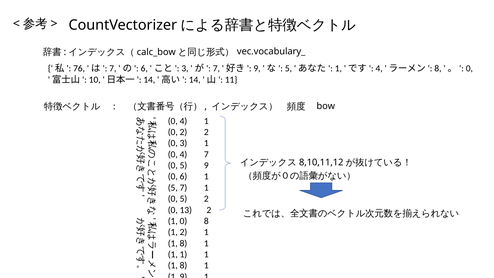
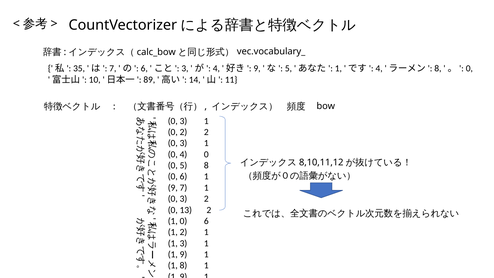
76: 76 -> 35 (79, 69)
7: 7 -> 4 (216, 69)
14: 14 -> 89 (149, 80)
4: 4 -> 3 (183, 121)
4 7: 7 -> 0 (206, 154)
5 9: 9 -> 8 (206, 165)
5: 5 -> 9 (173, 188)
5: 5 -> 3 (183, 199)
1 0 8: 8 -> 6 (206, 221)
8: 8 -> 3 (183, 243)
1: 1 -> 9 (183, 254)
